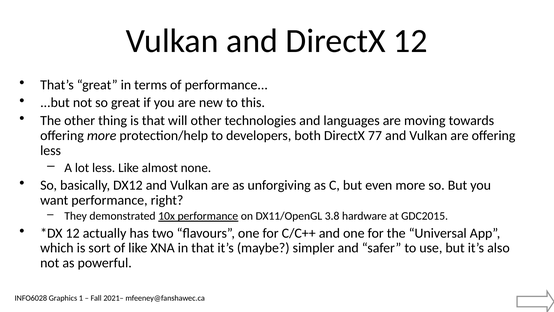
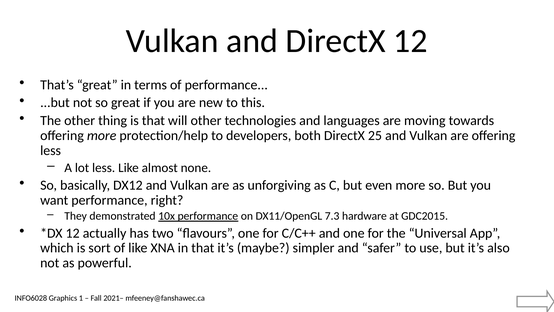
77: 77 -> 25 (375, 135)
3.8: 3.8 -> 7.3 (332, 216)
